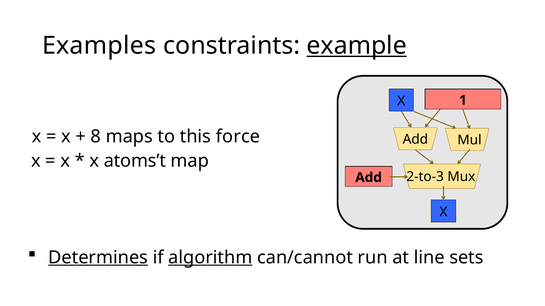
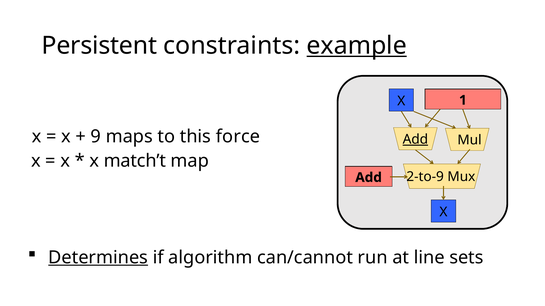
Examples: Examples -> Persistent (99, 46)
8: 8 -> 9 (96, 137)
Add underline: none -> present (415, 140)
atoms’t: atoms’t -> match’t (135, 161)
2-to-3: 2-to-3 -> 2-to-9 (425, 177)
algorithm underline: present -> none (210, 258)
